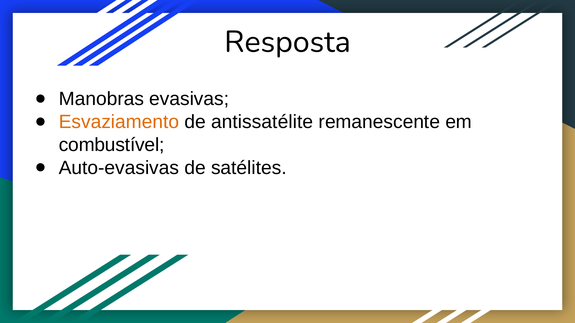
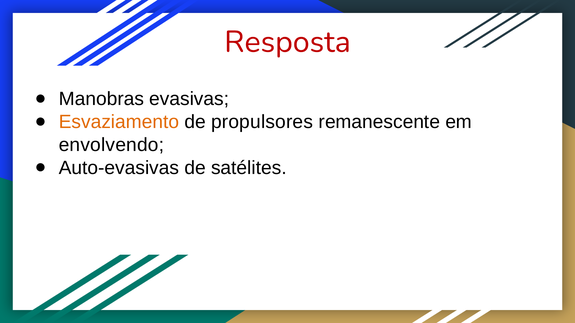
Resposta colour: black -> red (288, 42)
antissatélite: antissatélite -> propulsores (262, 122)
combustível: combustível -> envolvendo (111, 145)
